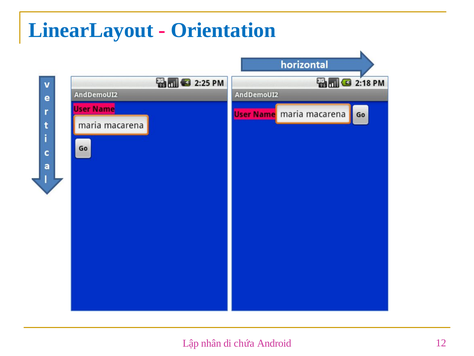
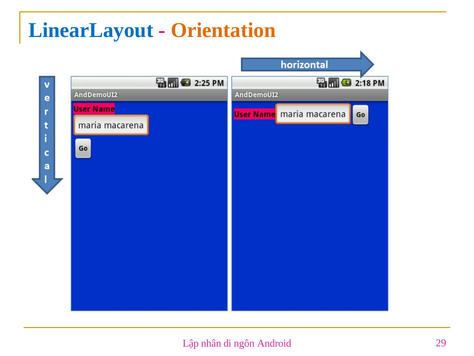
Orientation colour: blue -> orange (223, 30)
chứa: chứa -> ngôn (244, 343)
12: 12 -> 29 (441, 342)
